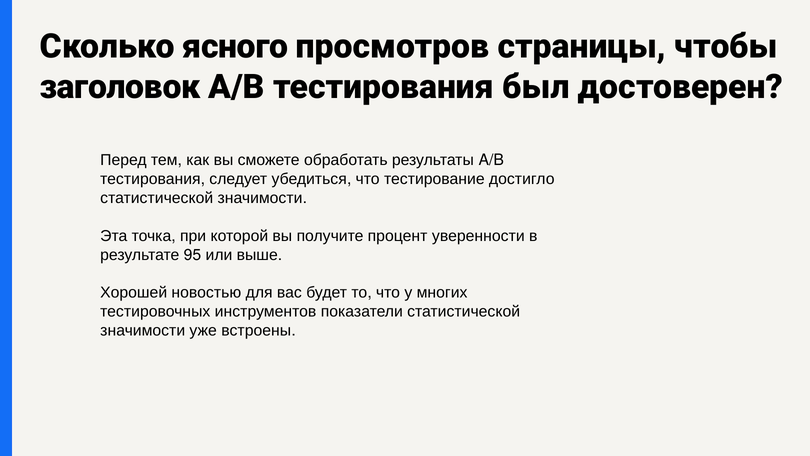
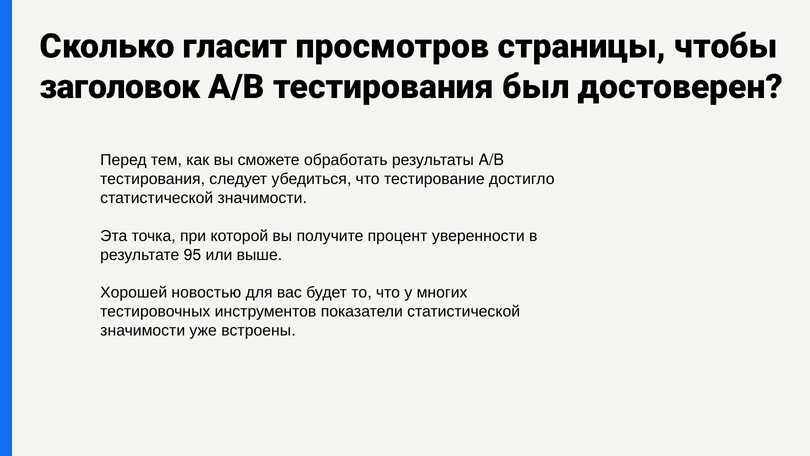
ясного: ясного -> гласит (235, 47)
